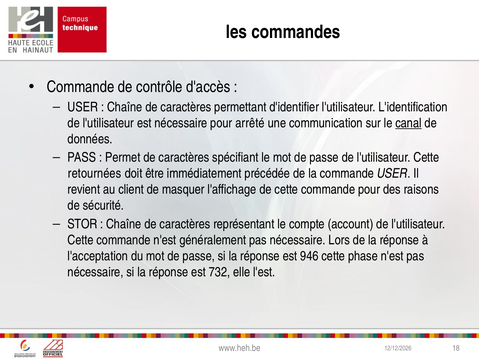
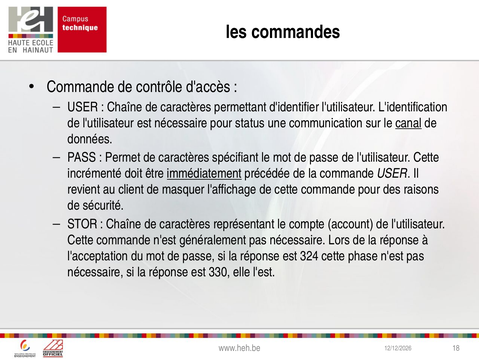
arrêté: arrêté -> status (250, 123)
retournées: retournées -> incrémenté (95, 174)
immédiatement underline: none -> present (204, 174)
946: 946 -> 324 (309, 256)
732: 732 -> 330 (219, 272)
